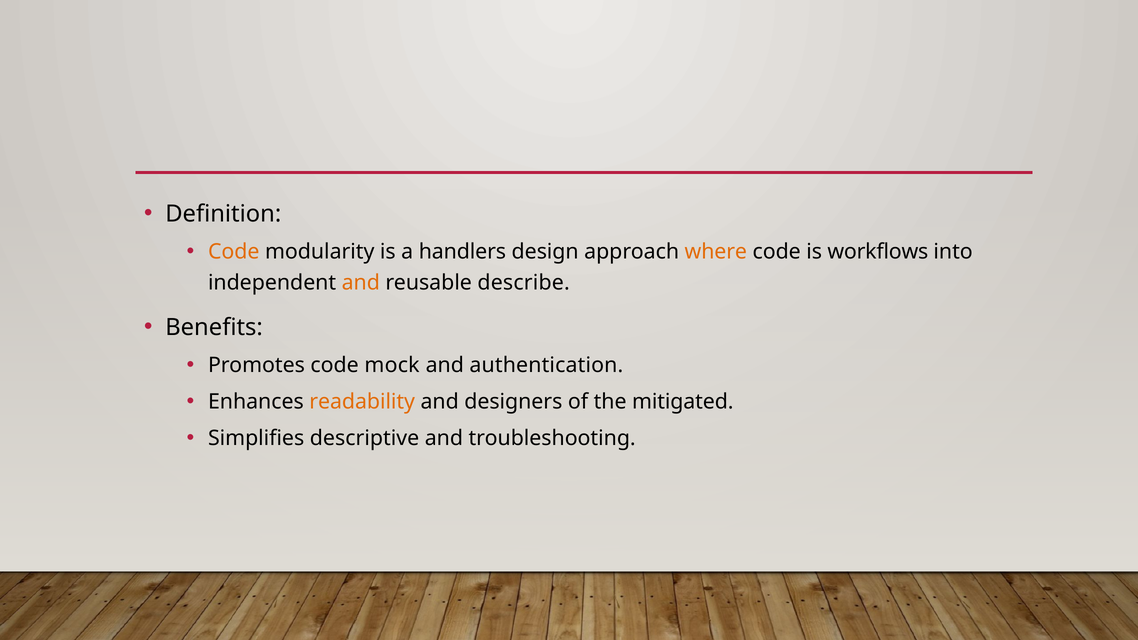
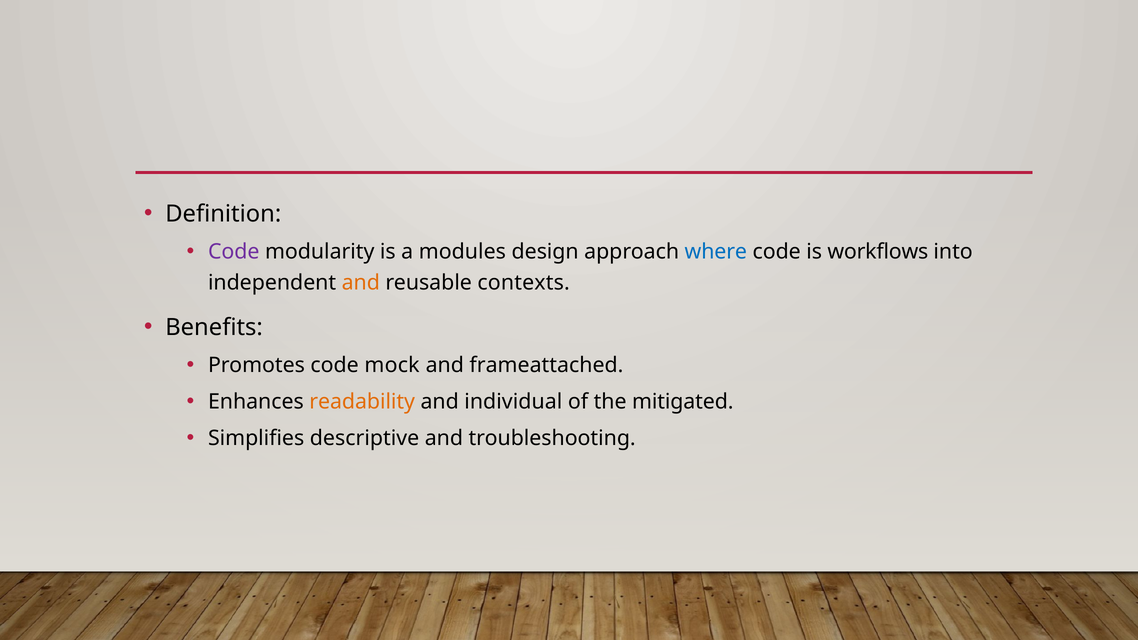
Code colour: orange -> purple (234, 252)
handlers: handlers -> modules (462, 252)
where colour: orange -> blue (716, 252)
describe: describe -> contexts (524, 283)
authentication: authentication -> frameattached (546, 365)
designers: designers -> individual (513, 402)
